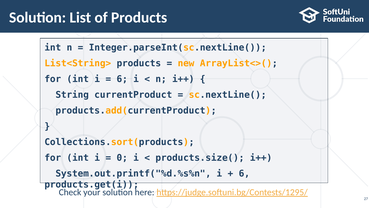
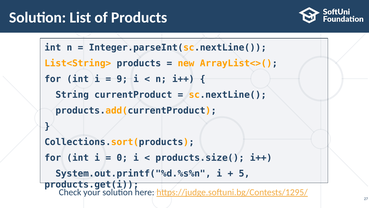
6: 6 -> 9 (122, 79)
6: 6 -> 5 (244, 173)
